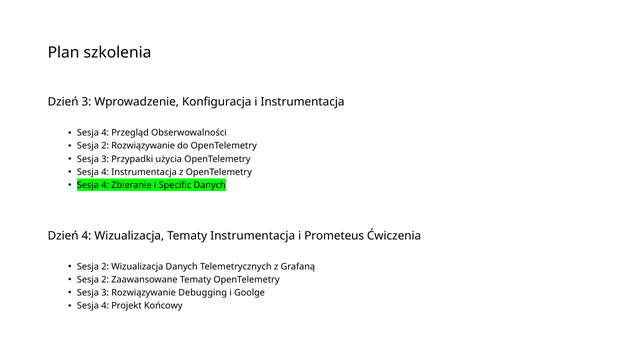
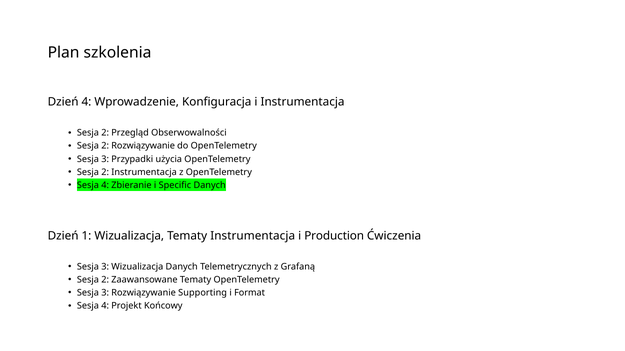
Dzień 3: 3 -> 4 (86, 102)
4: 4 -> 2 (105, 133)
4: 4 -> 2 (105, 172)
Dzień 4: 4 -> 1 (86, 236)
Prometeus: Prometeus -> Production (334, 236)
2: 2 -> 3 (105, 267)
Debugging: Debugging -> Supporting (203, 293)
Goolge: Goolge -> Format (250, 293)
